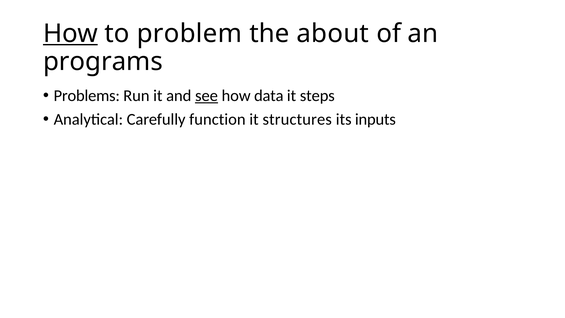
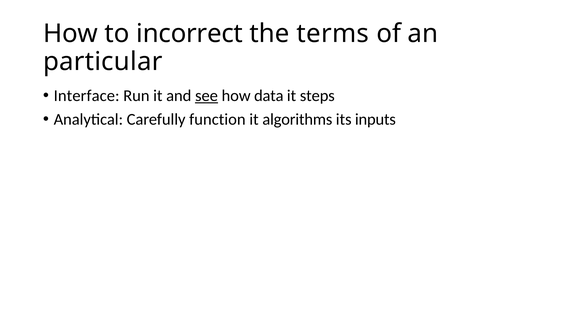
How underline: present -> none (70, 33)
problem: problem -> incorrect (190, 33)
about: about -> terms (333, 33)
programs: programs -> particular (103, 61)
Problems: Problems -> Interface (87, 96)
structures: structures -> algorithms (297, 119)
